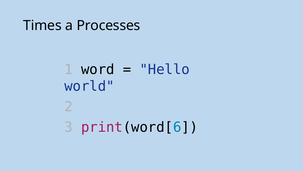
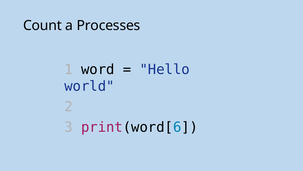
Times: Times -> Count (42, 25)
